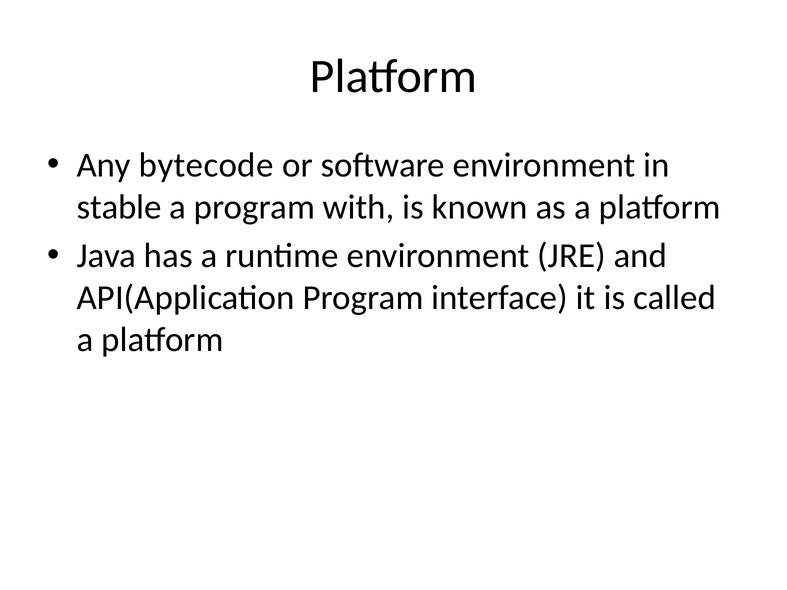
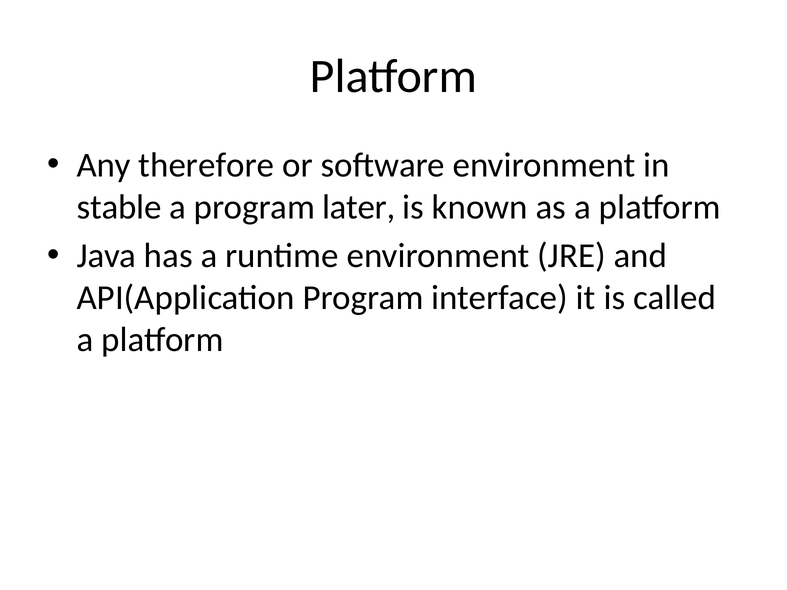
bytecode: bytecode -> therefore (206, 165)
with: with -> later (359, 207)
